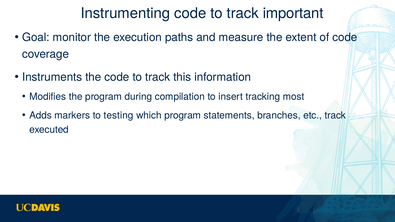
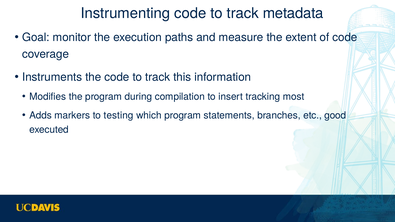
important: important -> metadata (293, 13)
etc track: track -> good (335, 116)
